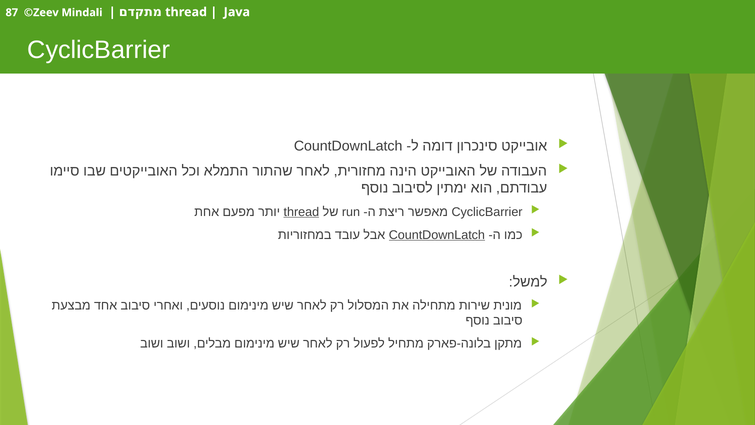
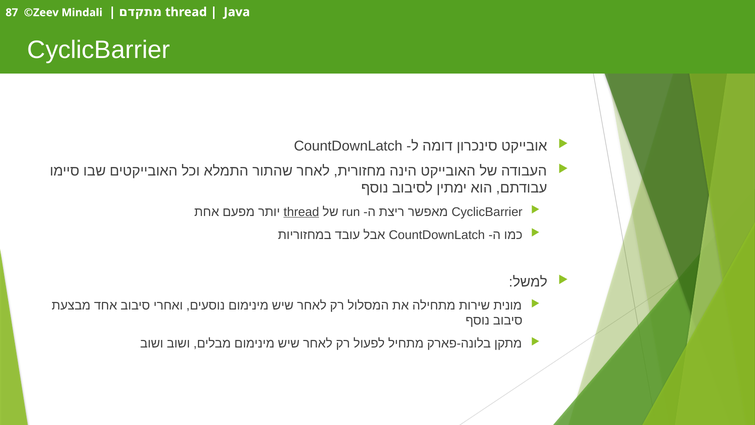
CountDownLatch underline: present -> none (437, 235)
